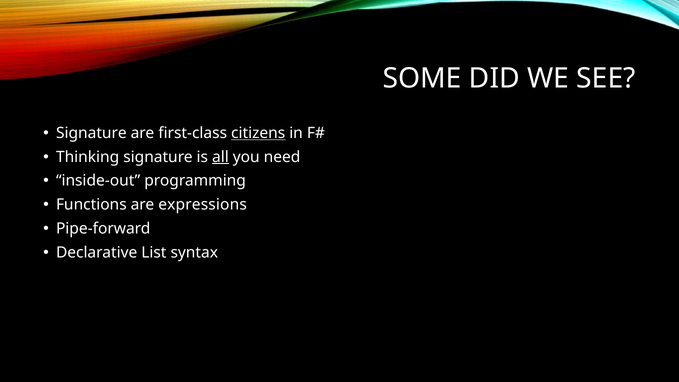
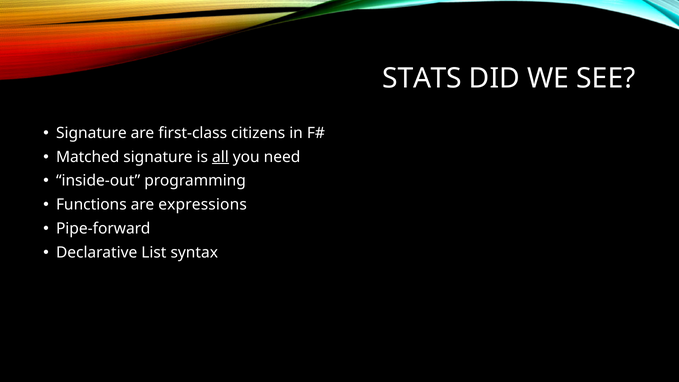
SOME: SOME -> STATS (422, 78)
citizens underline: present -> none (258, 133)
Thinking: Thinking -> Matched (88, 157)
